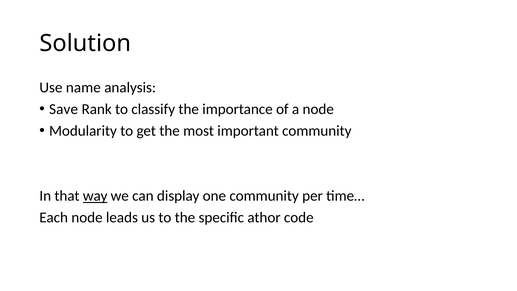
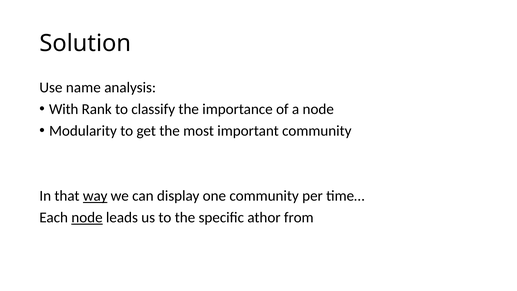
Save: Save -> With (64, 109)
node underline: none -> present (87, 217)
code: code -> from (299, 217)
